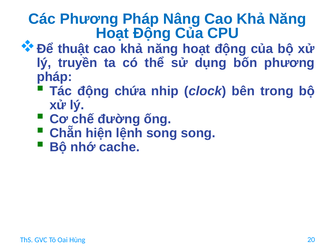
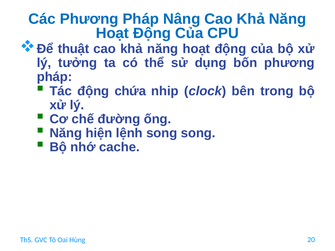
truyền: truyền -> tưởng (78, 63)
Chẵn: Chẵn -> Năng (66, 133)
